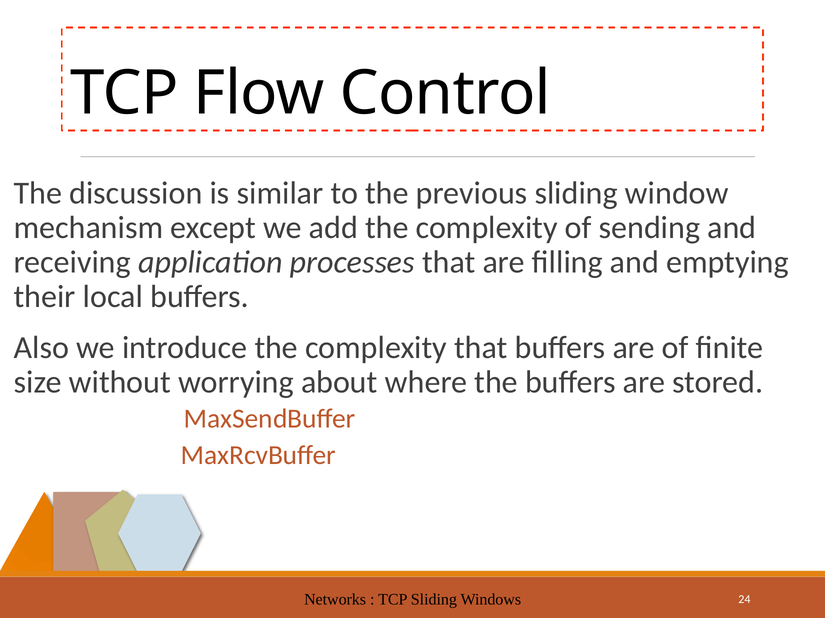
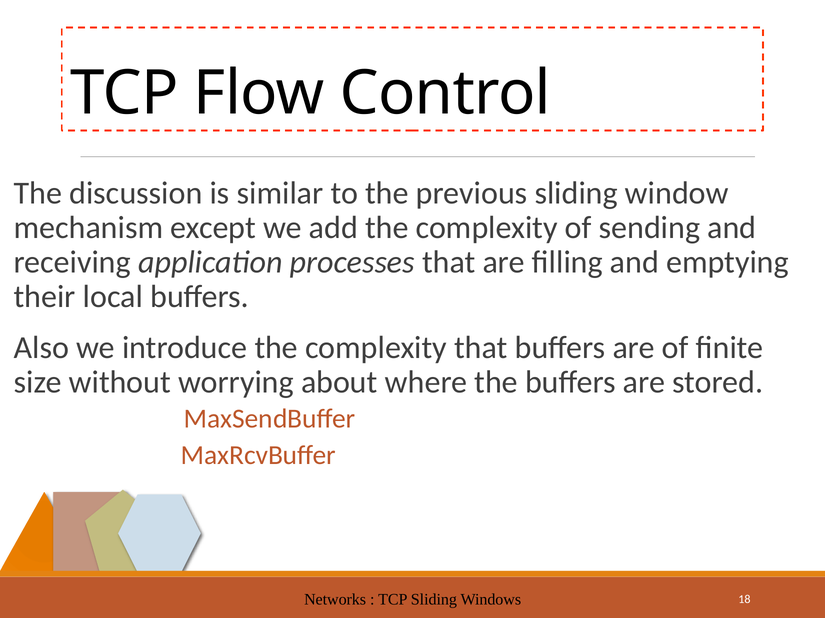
24: 24 -> 18 (744, 600)
